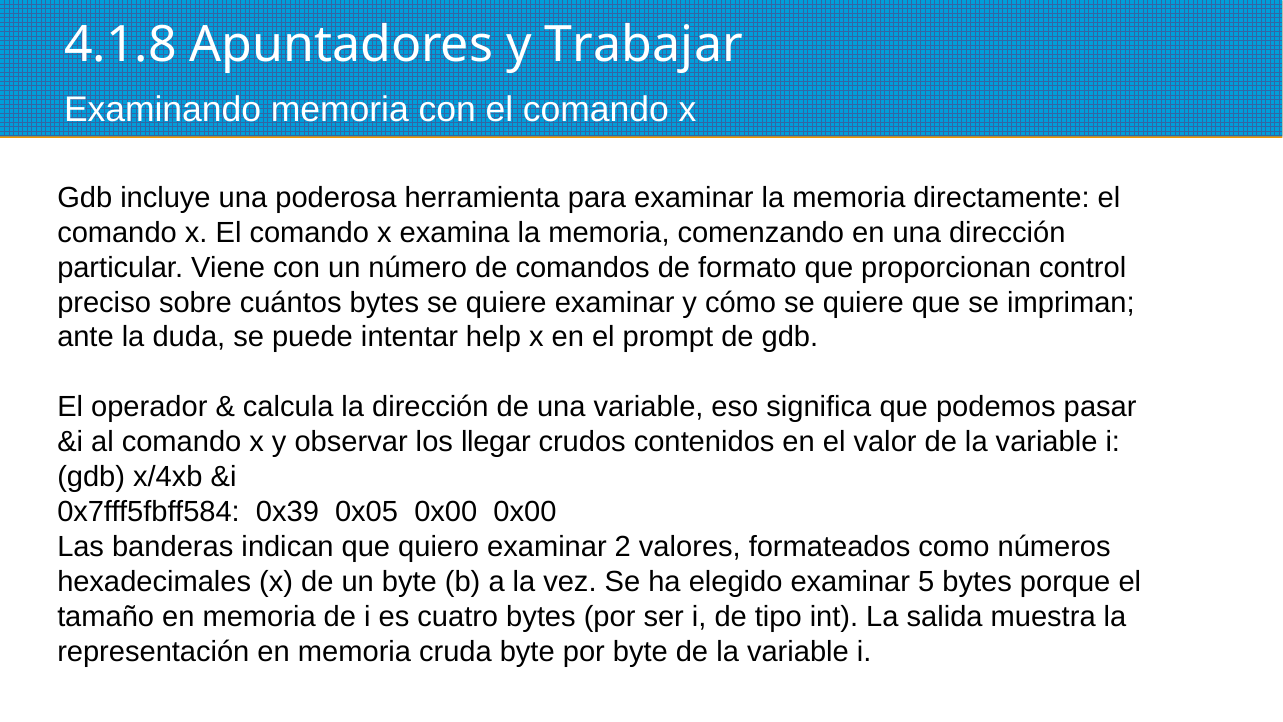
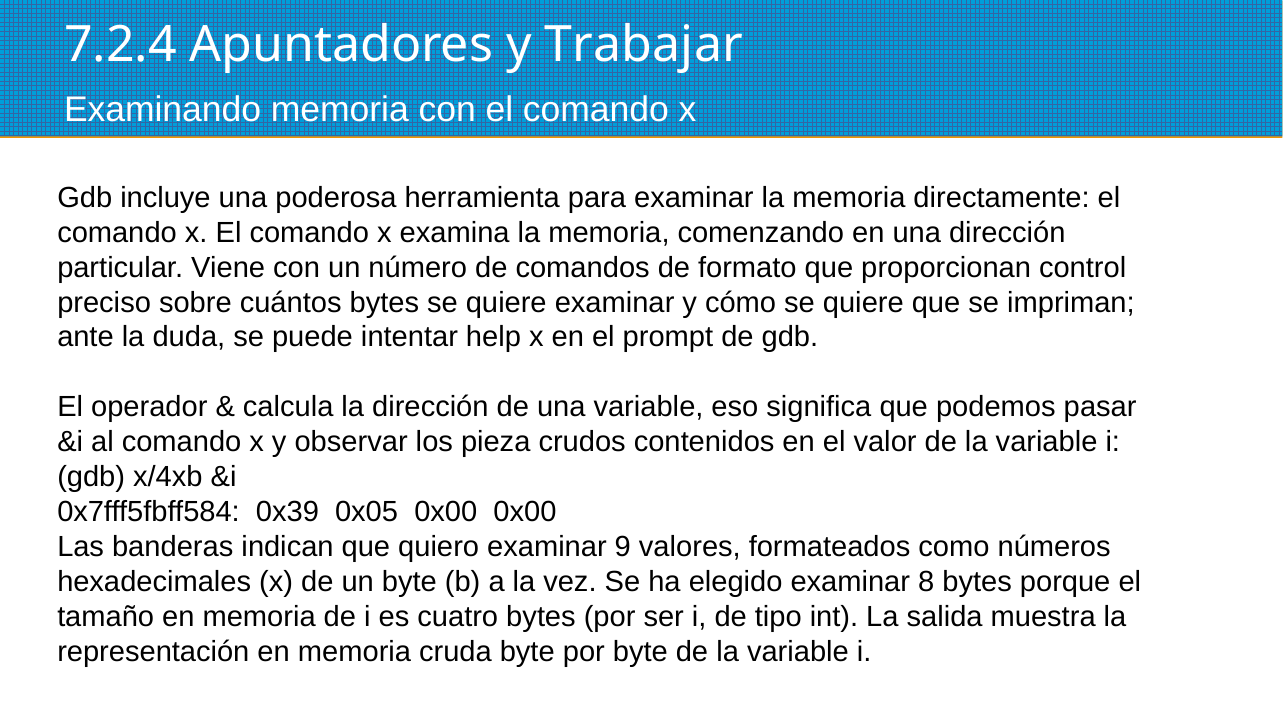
4.1.8: 4.1.8 -> 7.2.4 (120, 45)
llegar: llegar -> pieza (496, 442)
2: 2 -> 9 (623, 547)
5: 5 -> 8 (926, 582)
